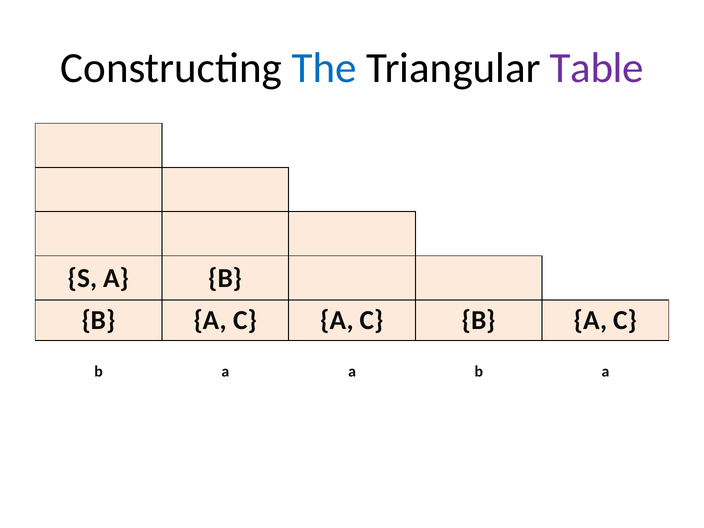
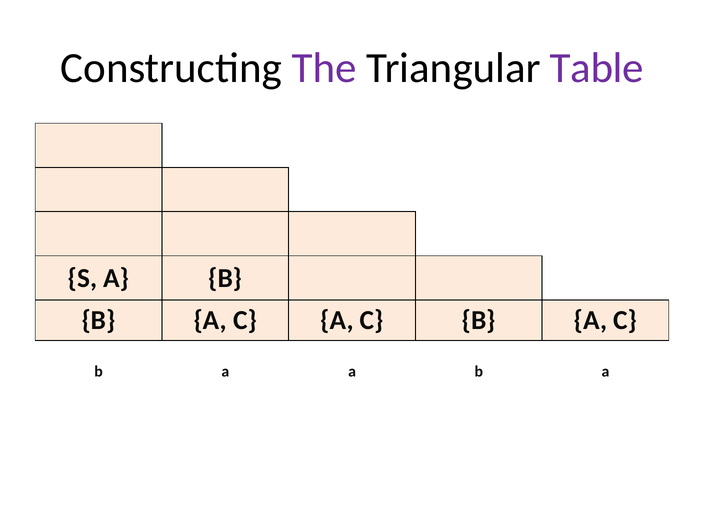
The colour: blue -> purple (324, 68)
